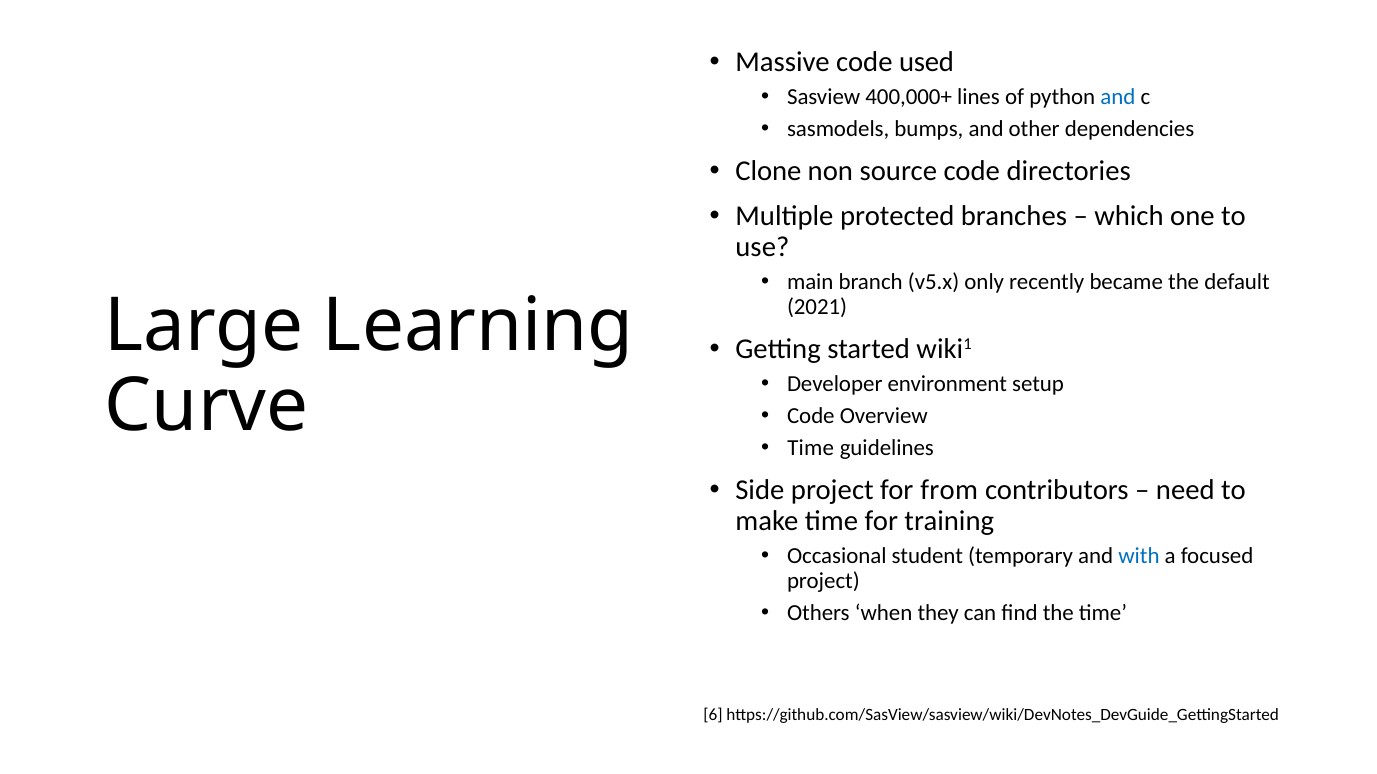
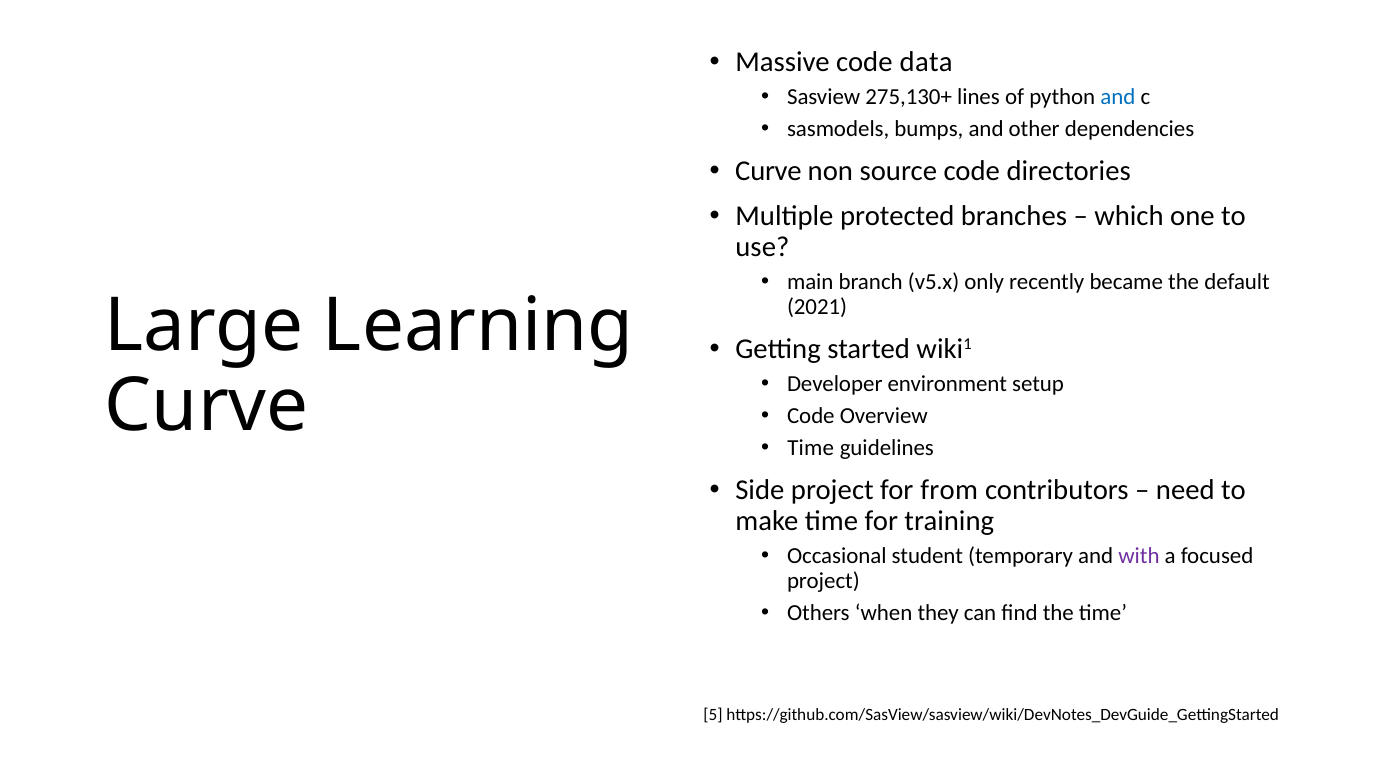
used: used -> data (926, 62)
400,000+: 400,000+ -> 275,130+ (909, 97)
Clone: Clone -> Curve (768, 171)
with colour: blue -> purple (1139, 556)
6: 6 -> 5 (713, 715)
